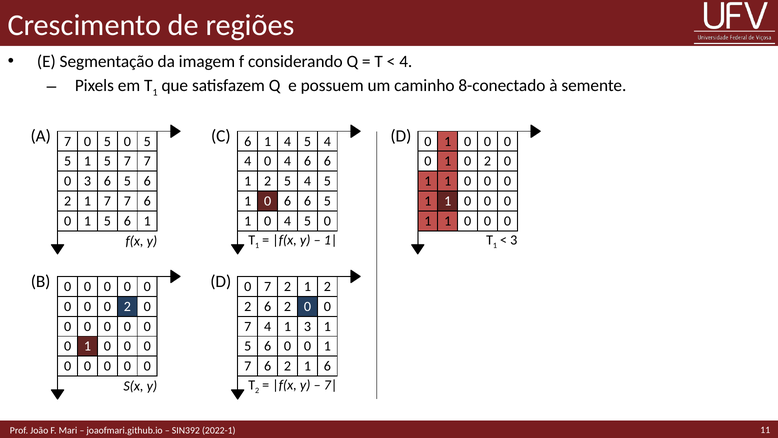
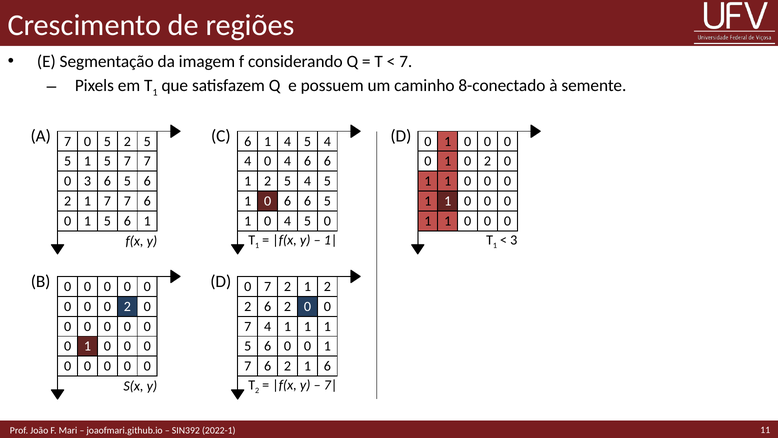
4: 4 -> 7 (406, 61)
0 5 0: 0 -> 2 (127, 141)
4 1 3: 3 -> 1 (307, 326)
